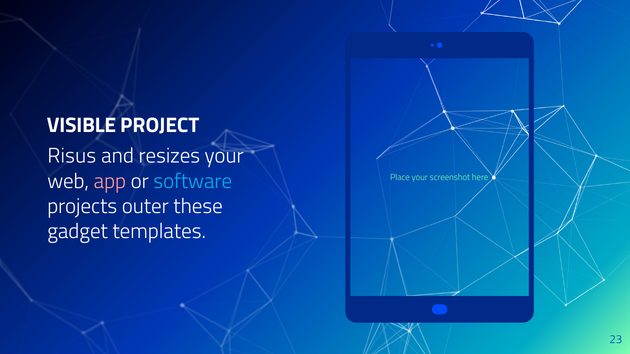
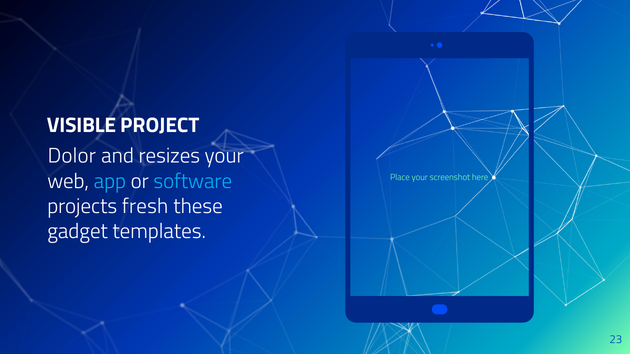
Risus: Risus -> Dolor (72, 156)
app colour: pink -> light blue (110, 181)
outer: outer -> fresh (145, 206)
